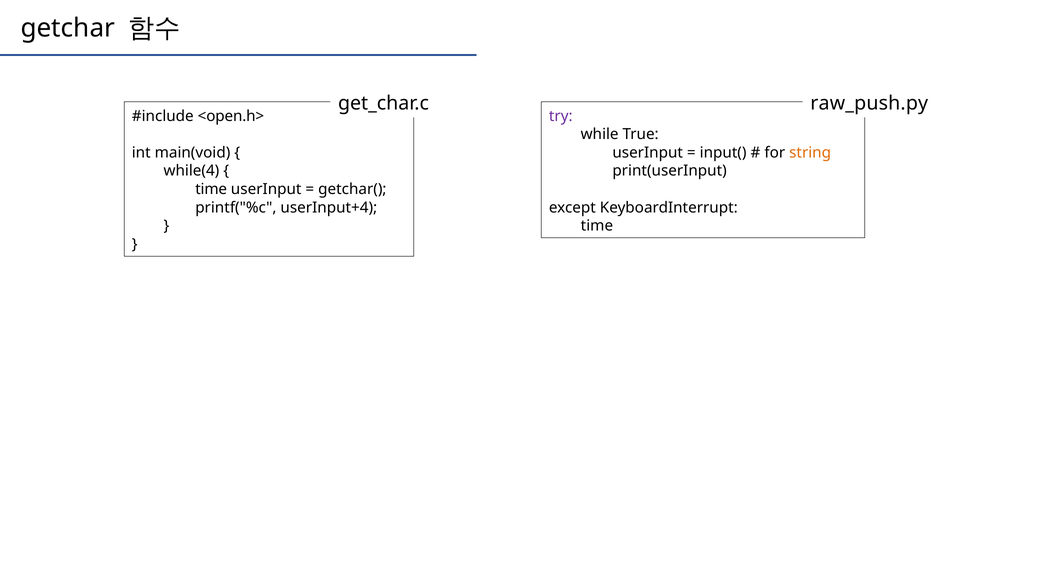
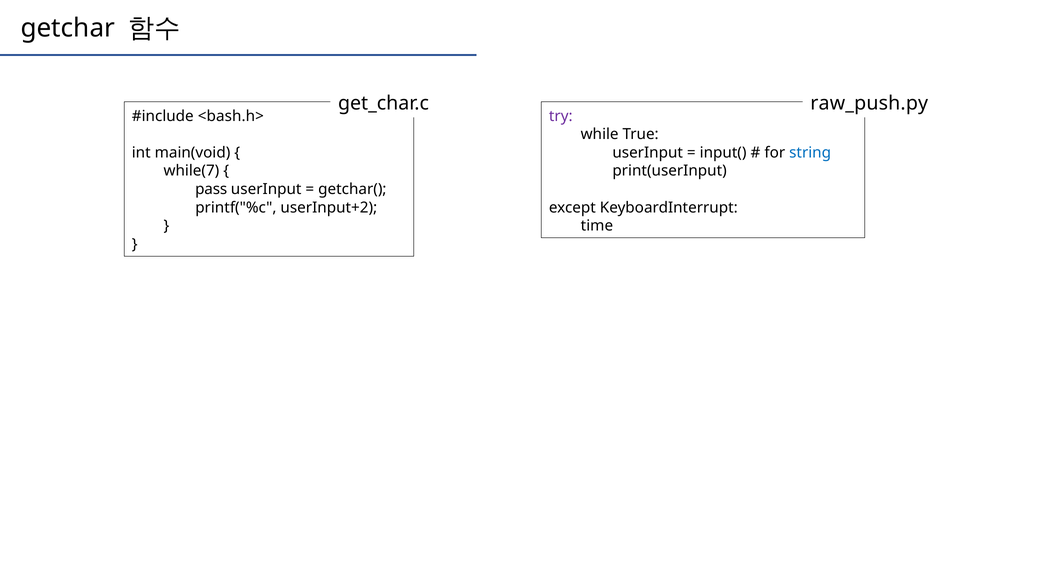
<open.h>: <open.h> -> <bash.h> (231, 116)
string colour: orange -> blue (810, 153)
while(4: while(4 -> while(7 (191, 171)
time: time -> pass (211, 189)
userInput+4: userInput+4 -> userInput+2 (329, 207)
